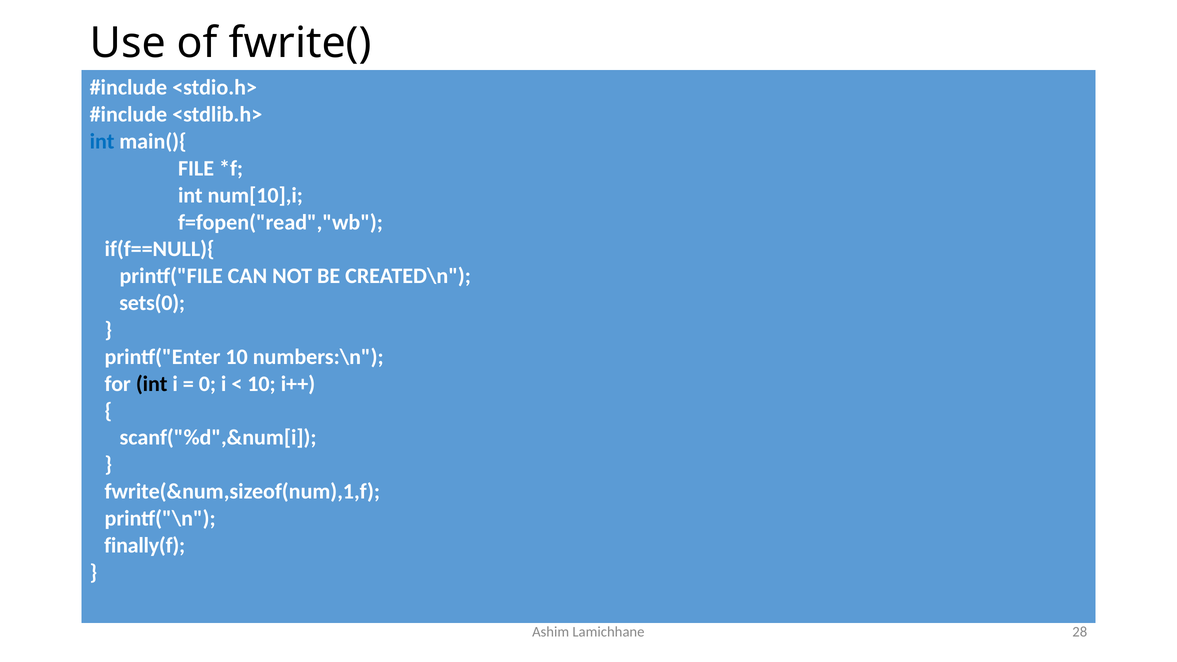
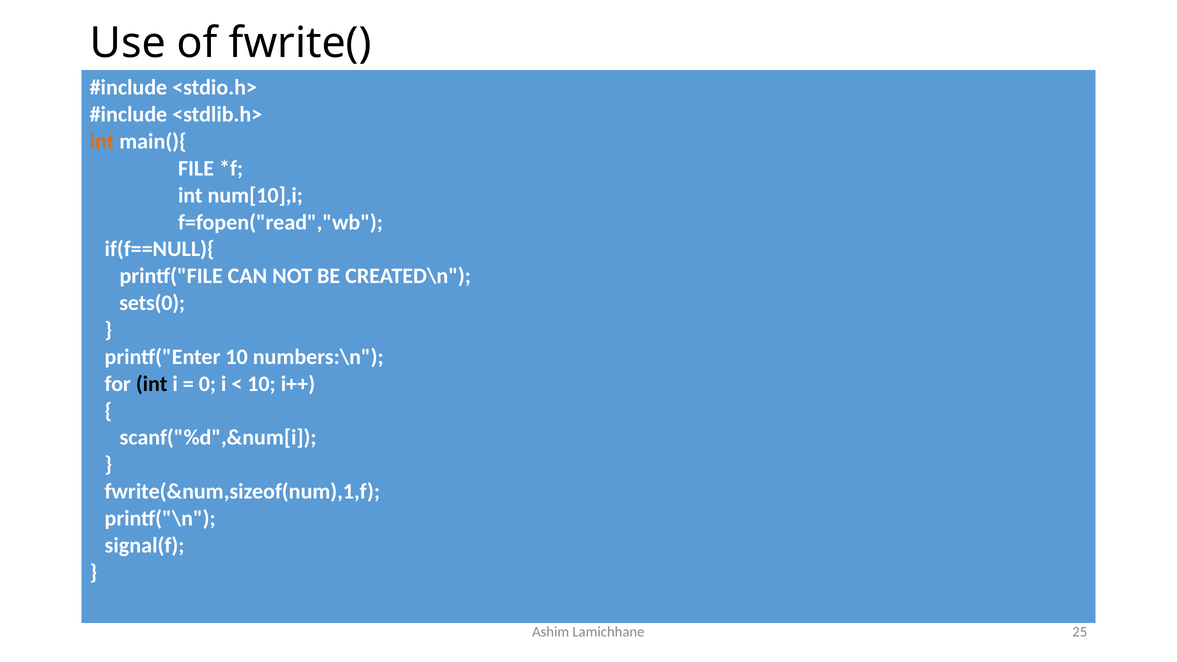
int colour: blue -> orange (102, 141)
finally(f: finally(f -> signal(f (145, 545)
28: 28 -> 25 (1080, 632)
